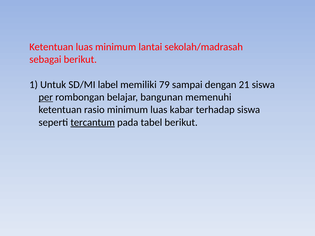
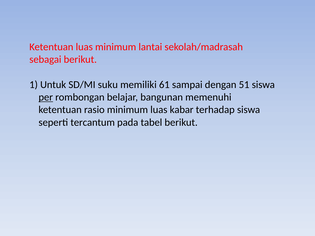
label: label -> suku (108, 85)
79: 79 -> 61 (164, 85)
21: 21 -> 51 (244, 85)
tercantum underline: present -> none (93, 122)
